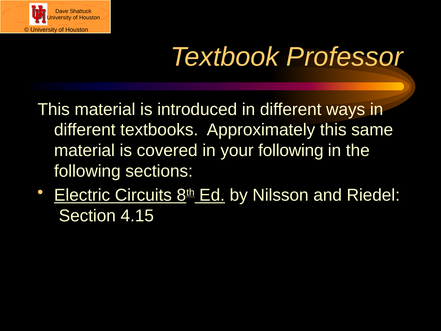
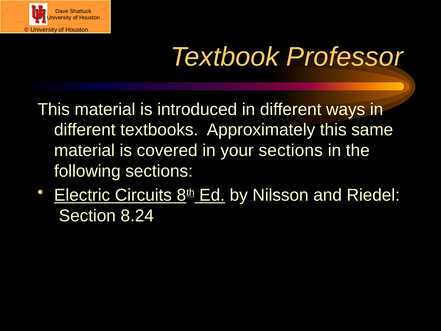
your following: following -> sections (291, 150)
4.15: 4.15 -> 8.24 (137, 216)
